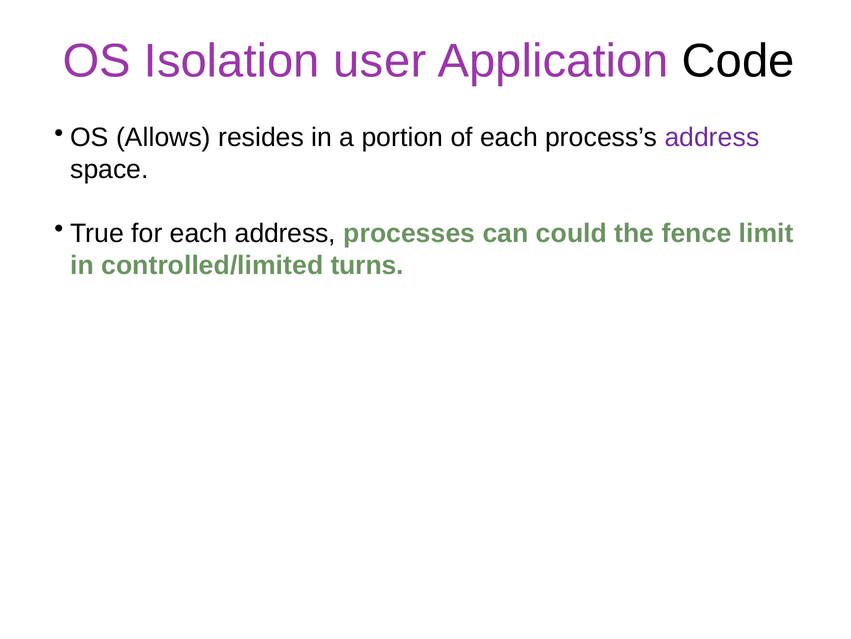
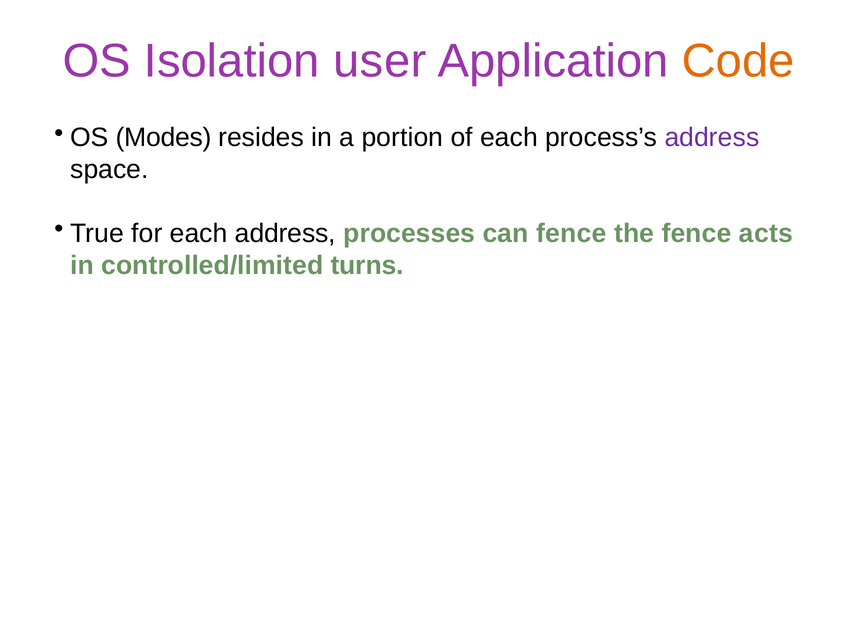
Code colour: black -> orange (738, 61)
Allows: Allows -> Modes (164, 137)
can could: could -> fence (571, 233)
limit: limit -> acts (766, 233)
